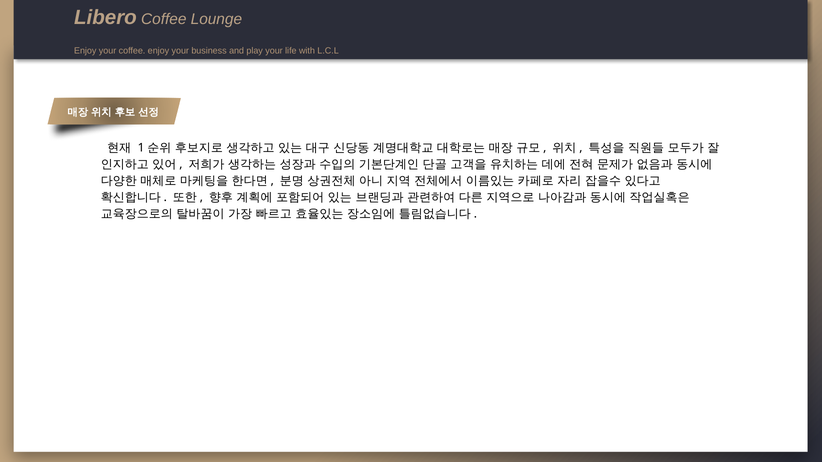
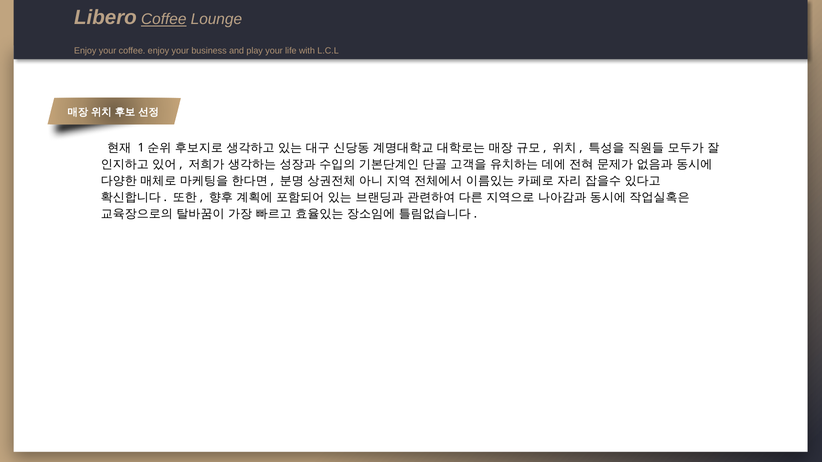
Coffee underline: none -> present (164, 19)
